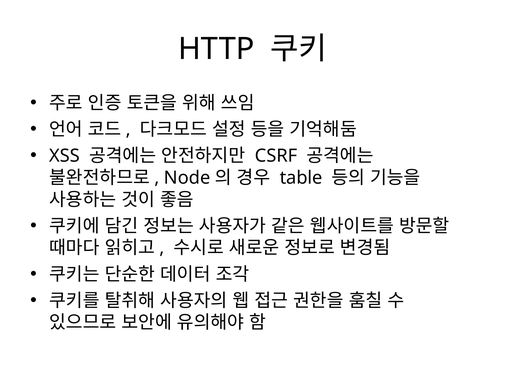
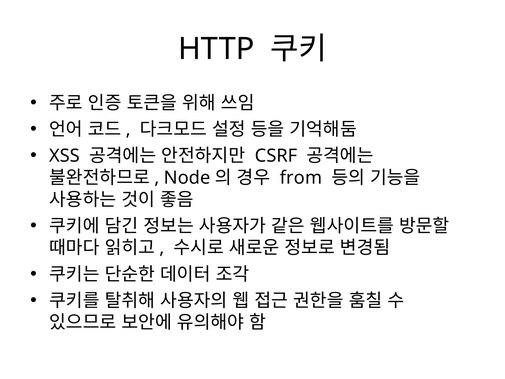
table: table -> from (301, 178)
